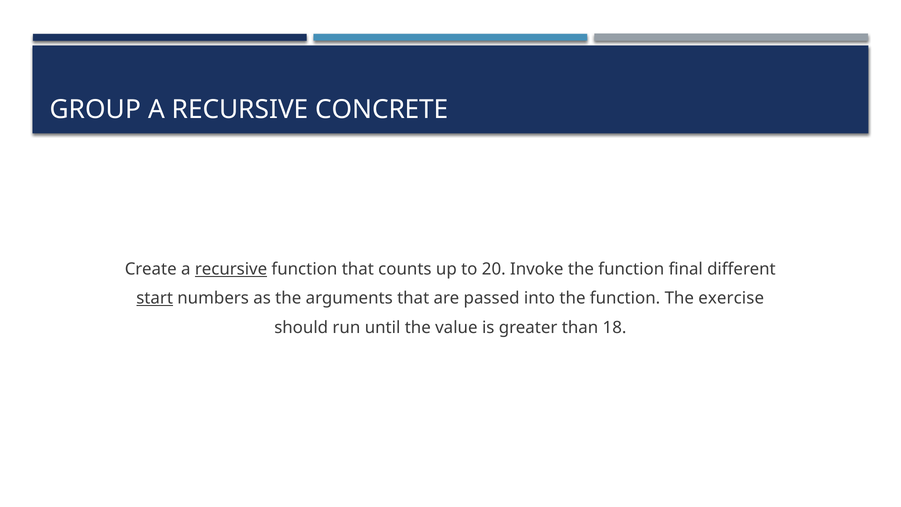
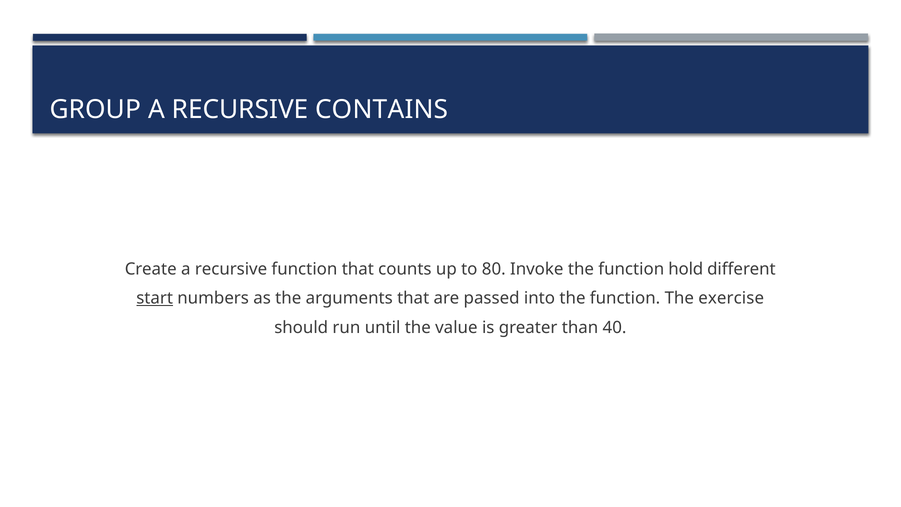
CONCRETE: CONCRETE -> CONTAINS (382, 109)
recursive underline: present -> none (231, 269)
20: 20 -> 80 (494, 269)
final: final -> hold (686, 269)
18: 18 -> 40 (615, 328)
